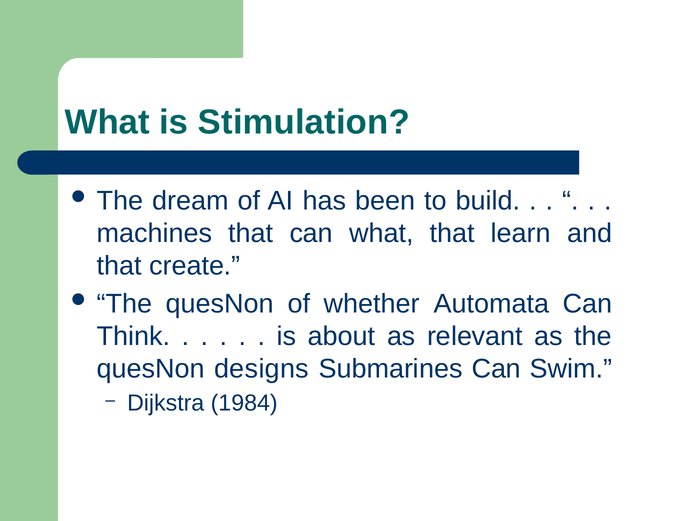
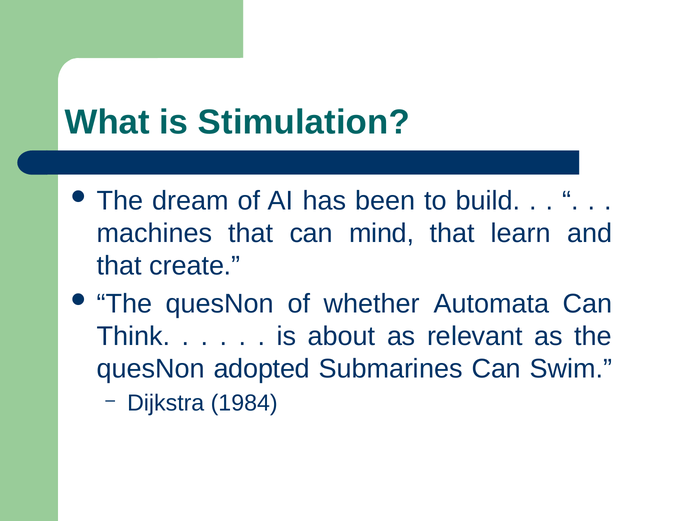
can what: what -> mind (382, 234)
designs: designs -> adopted (262, 369)
